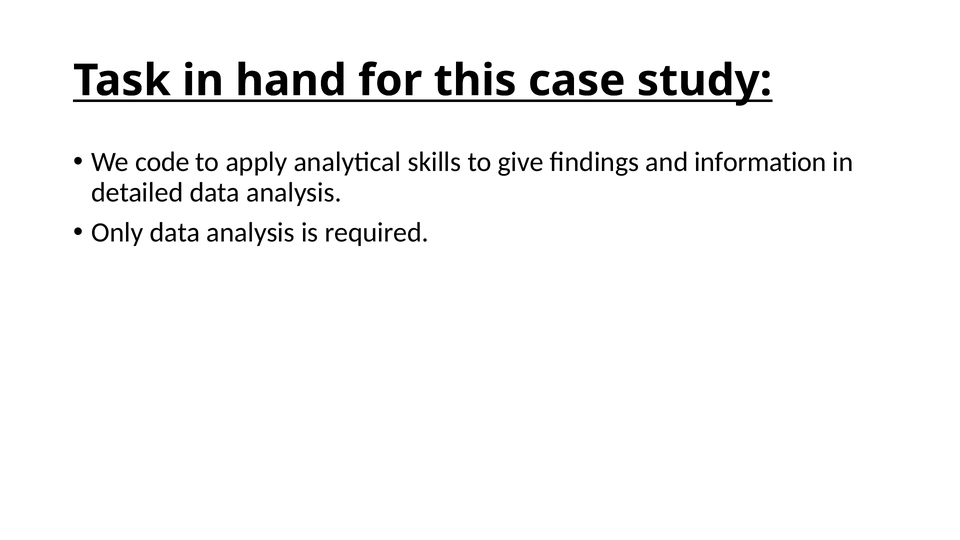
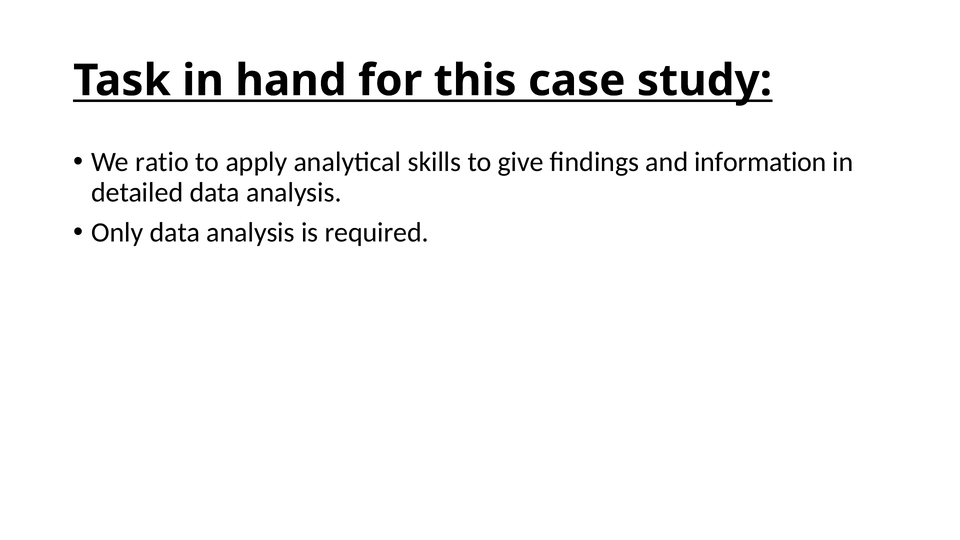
code: code -> ratio (162, 162)
